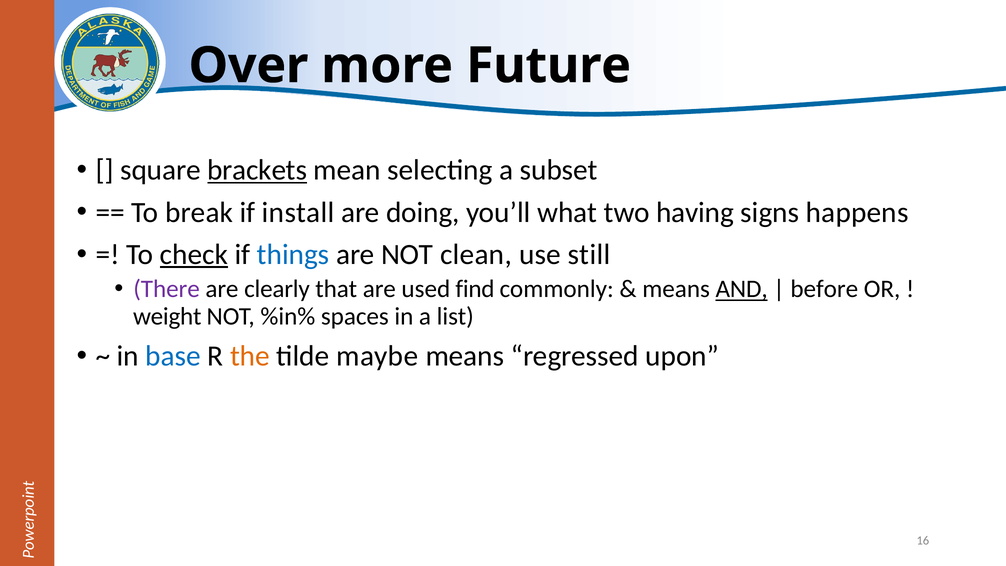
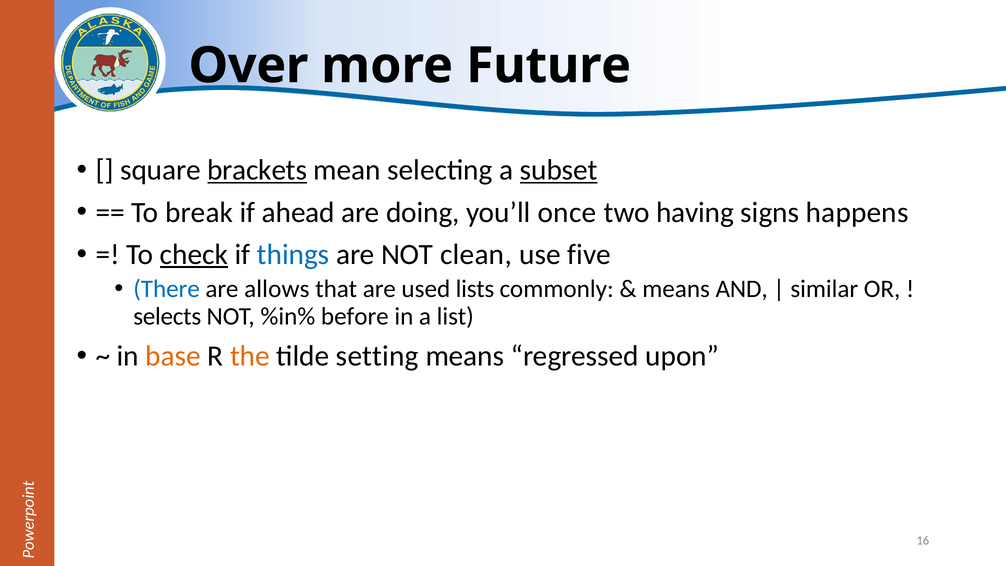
subset underline: none -> present (559, 170)
install: install -> ahead (298, 212)
what: what -> once (567, 212)
still: still -> five (589, 254)
There colour: purple -> blue (167, 289)
clearly: clearly -> allows (277, 289)
find: find -> lists (475, 289)
AND underline: present -> none (742, 289)
before: before -> similar (824, 289)
weight: weight -> selects (167, 316)
spaces: spaces -> before (355, 316)
base colour: blue -> orange (173, 356)
maybe: maybe -> setting (377, 356)
